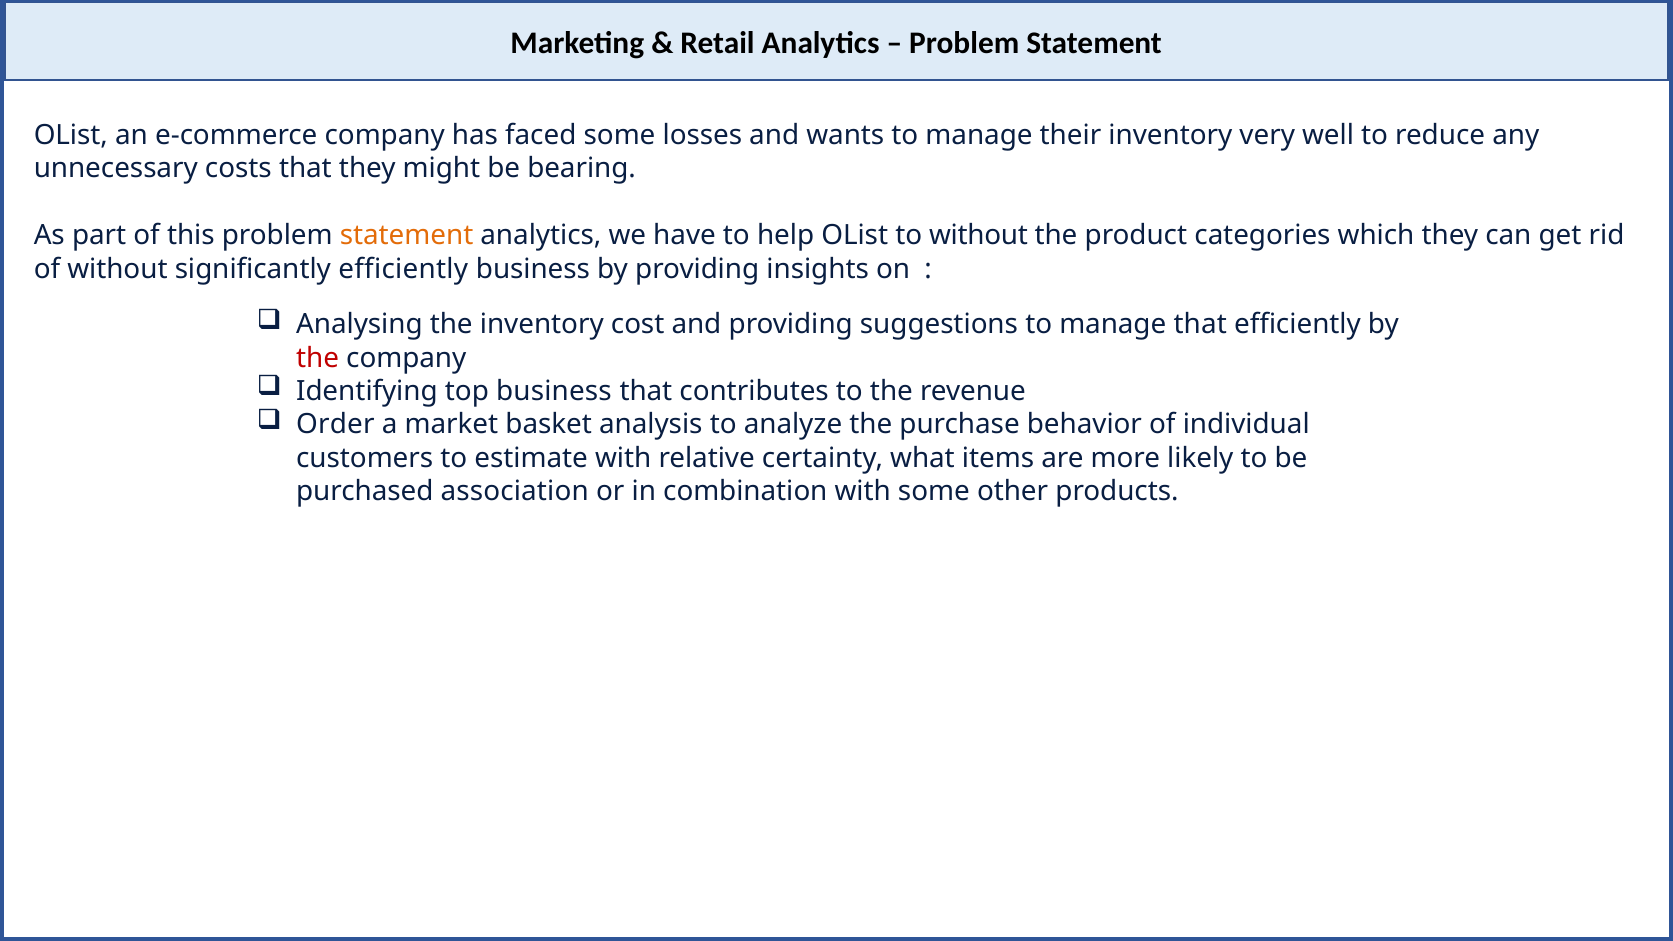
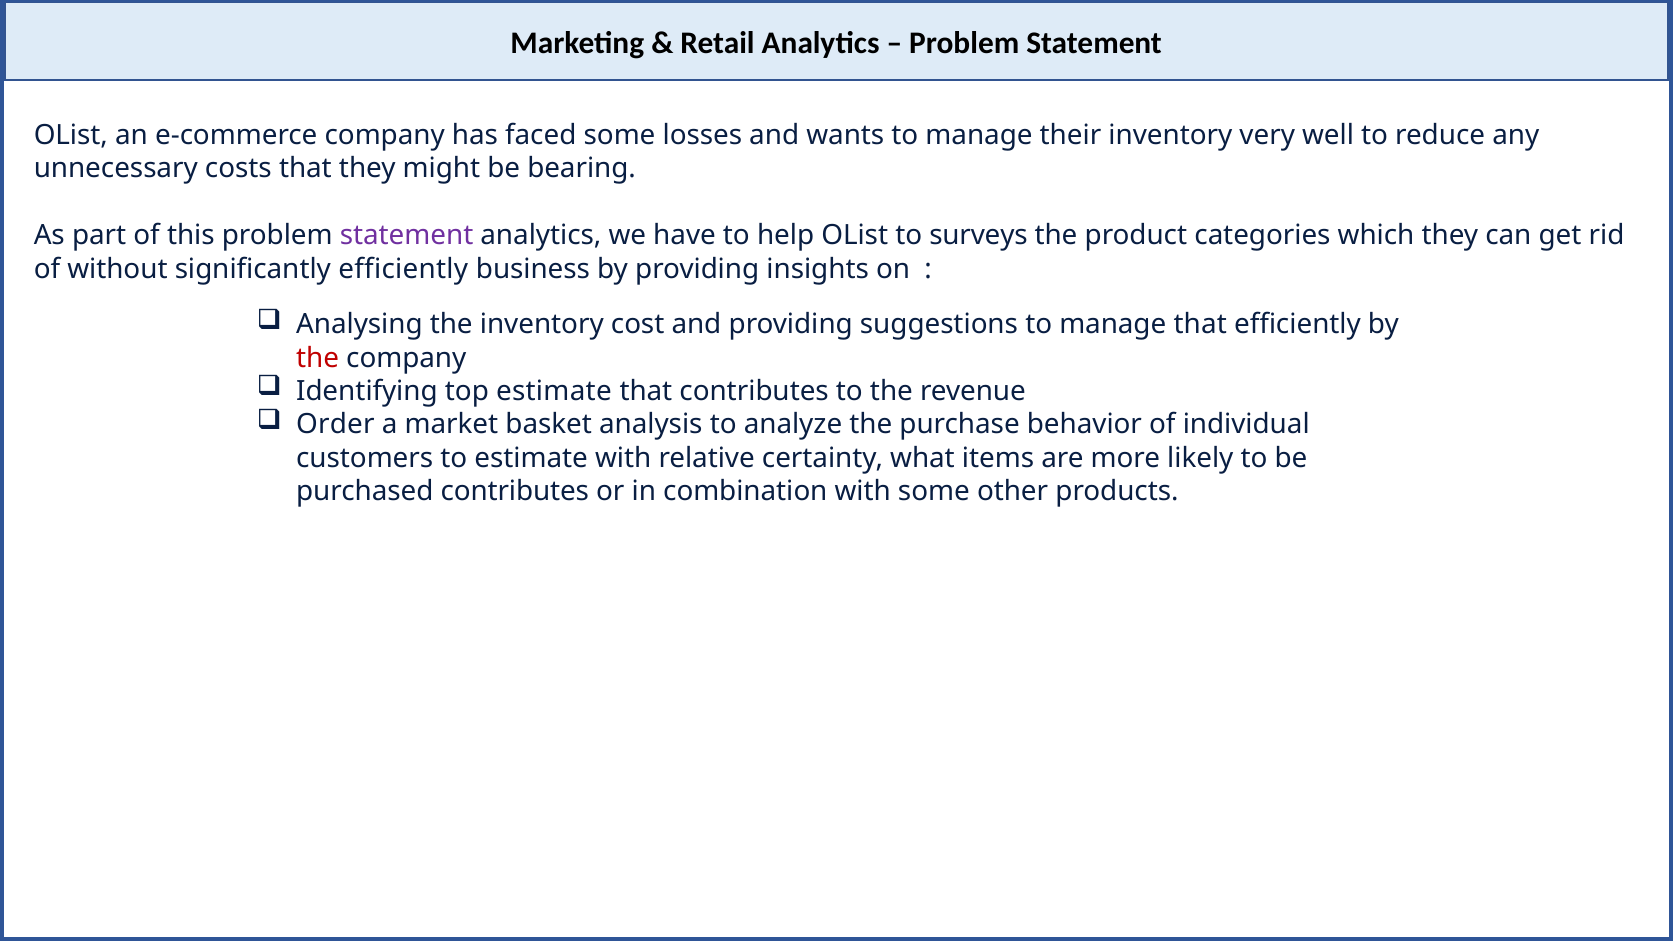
statement colour: orange -> purple (407, 235)
to without: without -> surveys (978, 235)
top business: business -> estimate (554, 391)
purchased association: association -> contributes (515, 492)
